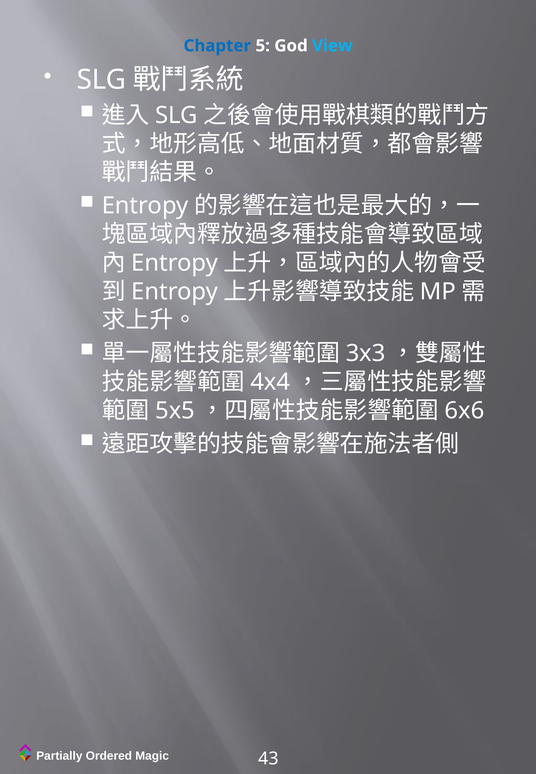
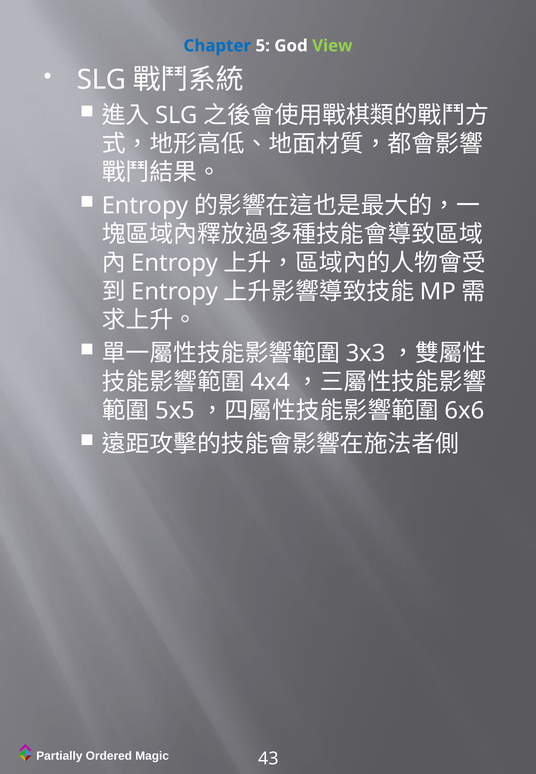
View colour: light blue -> light green (332, 46)
